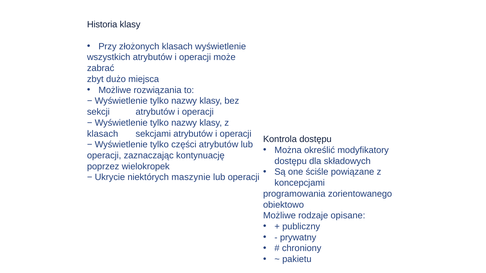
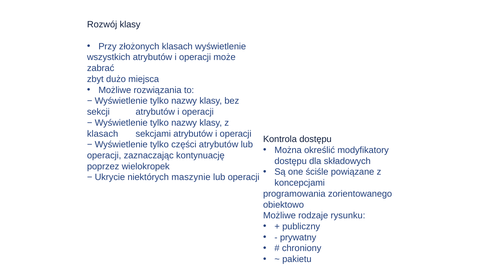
Historia: Historia -> Rozwój (102, 25)
opisane: opisane -> rysunku (348, 216)
